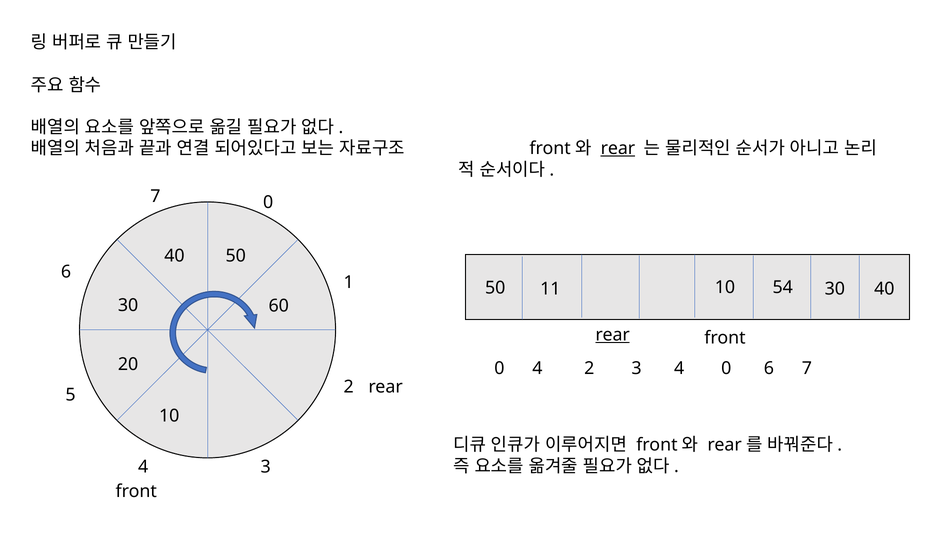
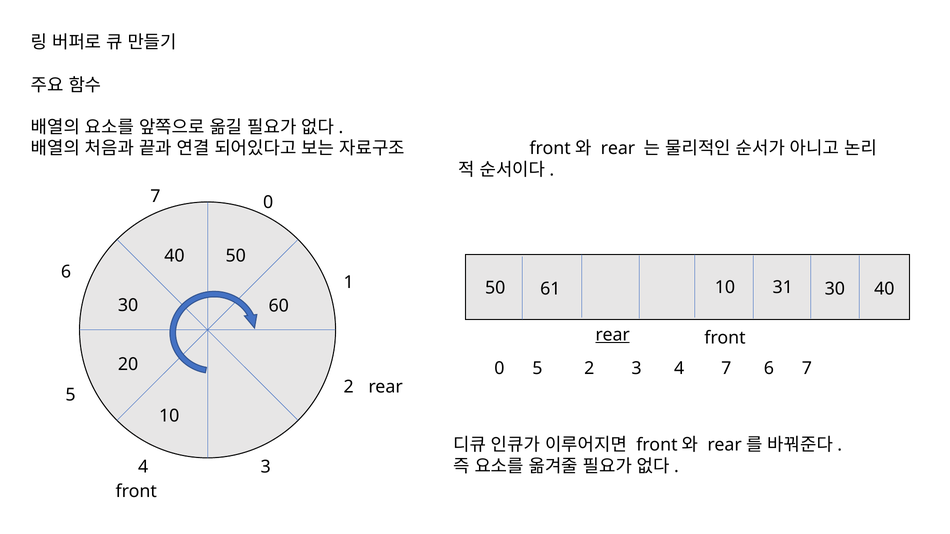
rear underline: present -> none (618, 149)
11: 11 -> 61 (550, 289)
54: 54 -> 31 (783, 288)
0 4: 4 -> 5 (537, 369)
4 0: 0 -> 7 (726, 369)
